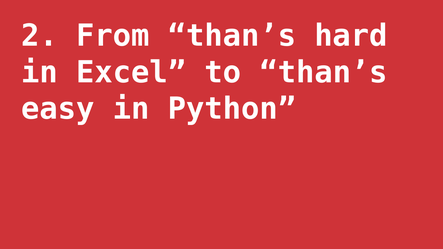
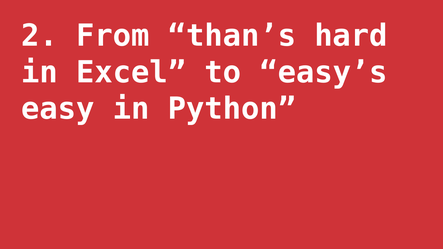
to than’s: than’s -> easy’s (324, 72)
